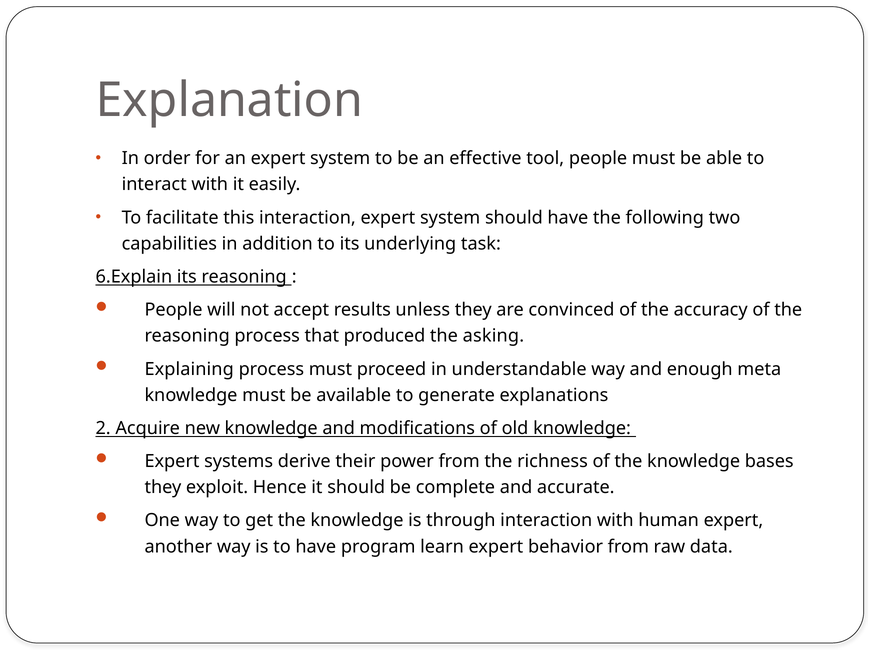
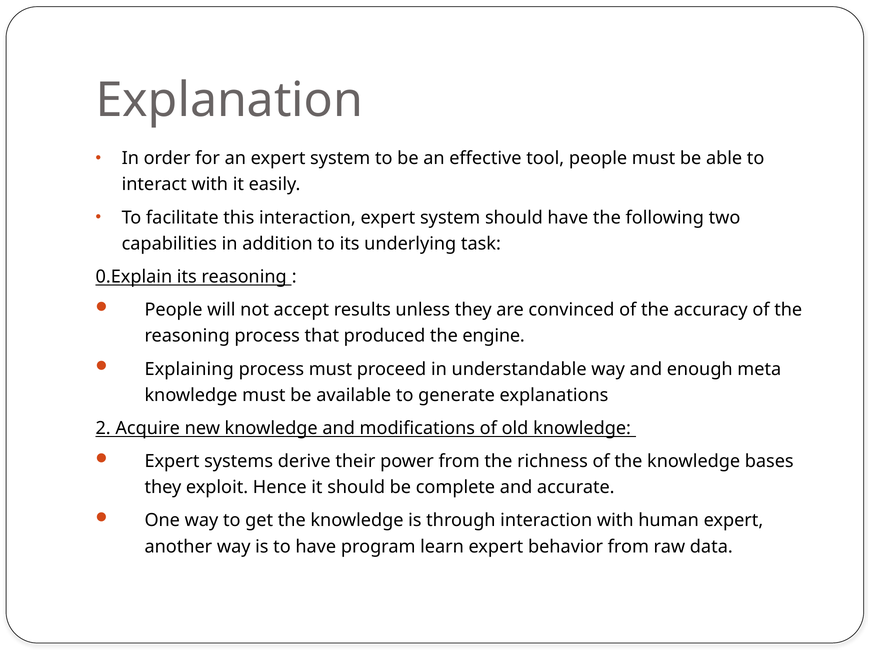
6.Explain: 6.Explain -> 0.Explain (134, 277)
asking: asking -> engine (494, 336)
